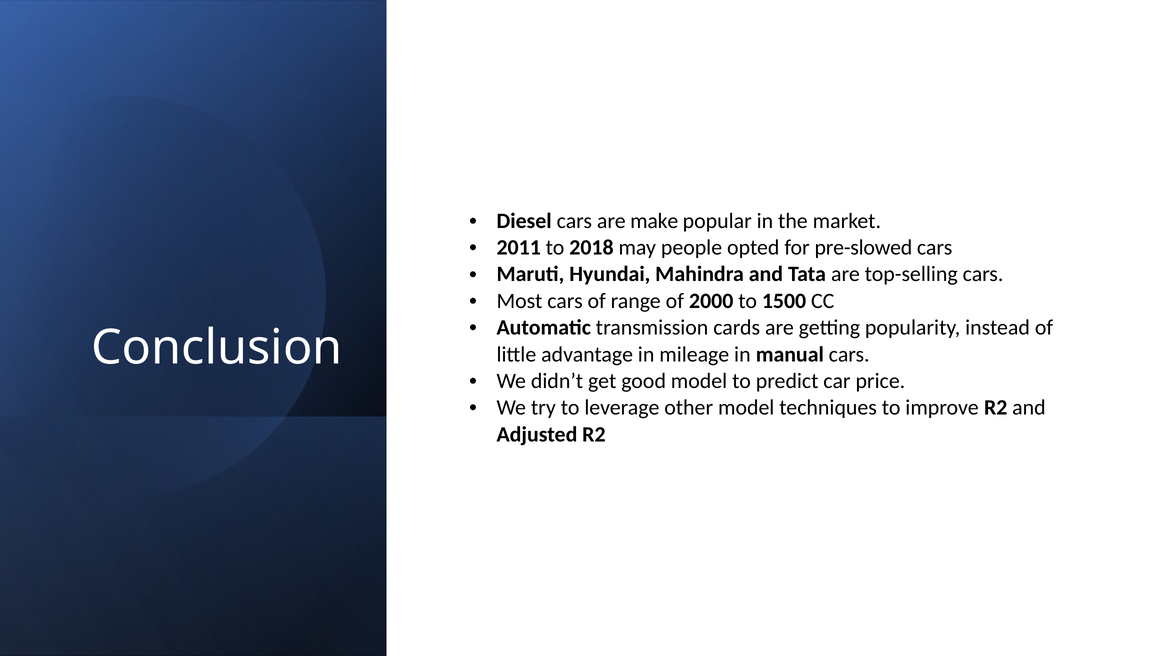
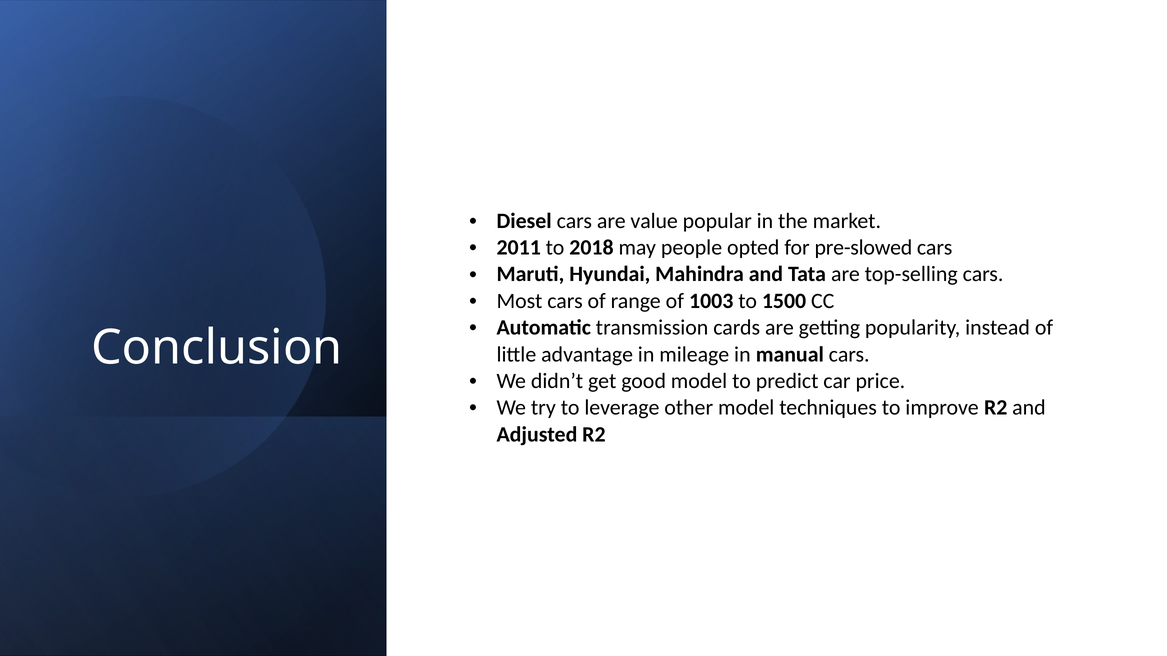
make: make -> value (654, 221)
2000: 2000 -> 1003 (711, 301)
